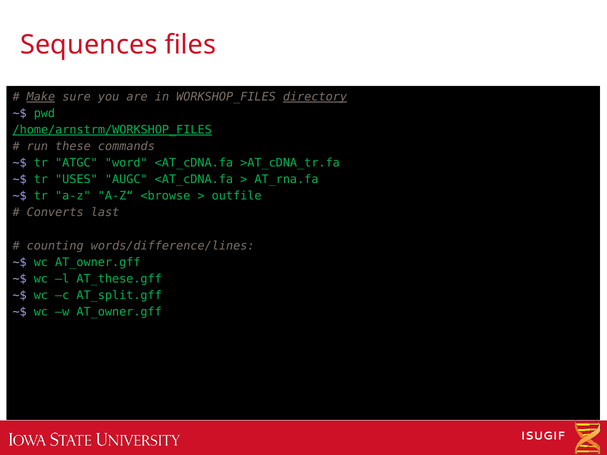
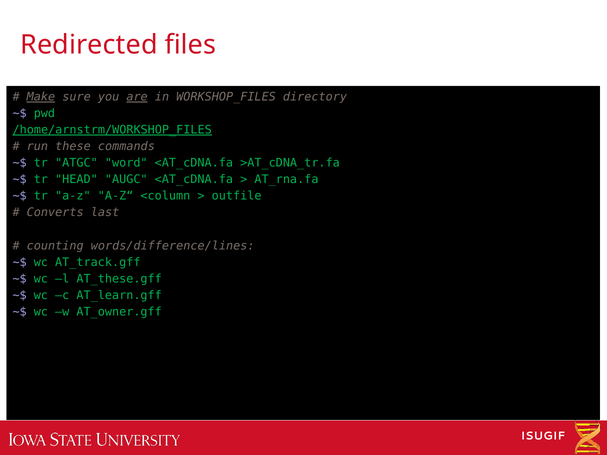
Sequences: Sequences -> Redirected (89, 45)
are underline: none -> present (137, 97)
directory underline: present -> none (315, 97)
USES: USES -> HEAD (76, 180)
<browse: <browse -> <column (165, 196)
wc AT_owner.gff: AT_owner.gff -> AT_track.gff (98, 262)
AT_split.gff: AT_split.gff -> AT_learn.gff (119, 295)
